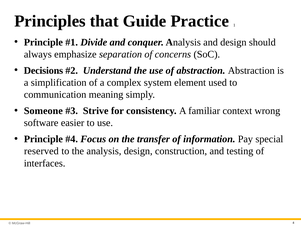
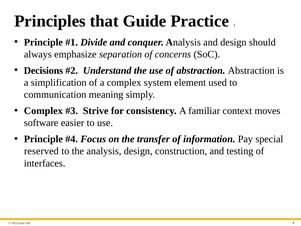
Someone: Someone -> Complex (43, 111)
wrong: wrong -> moves (267, 111)
